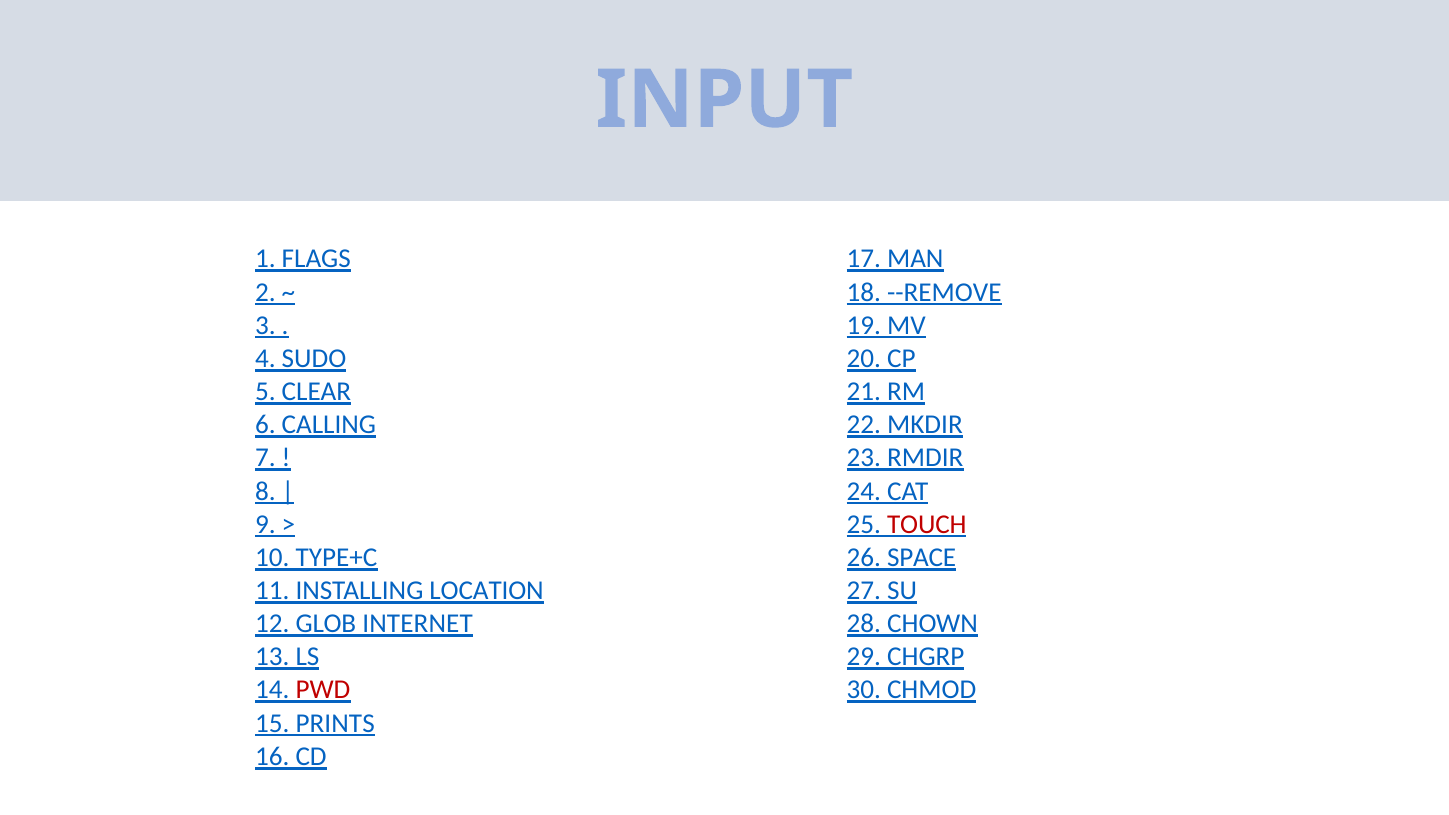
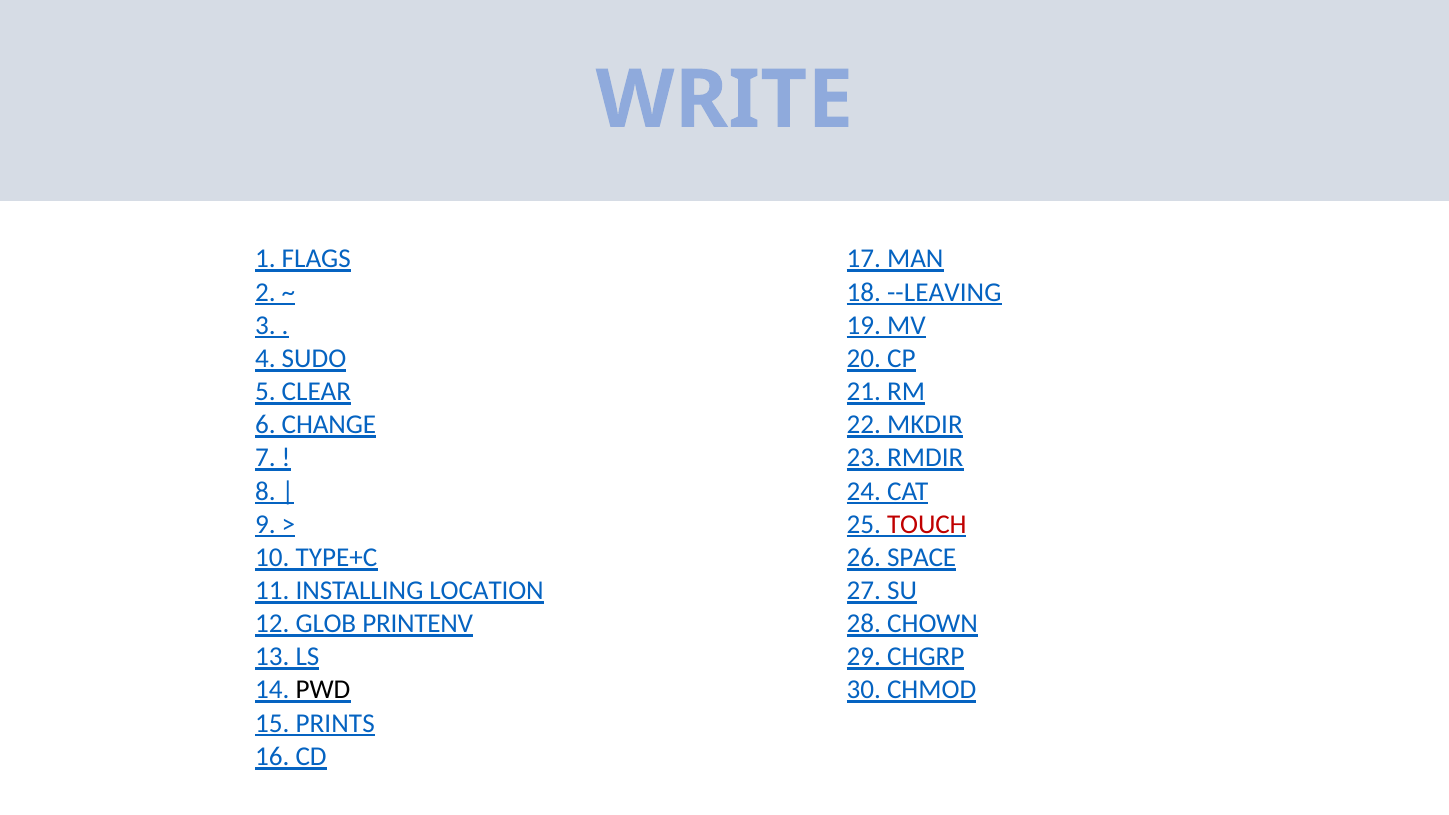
INPUT: INPUT -> WRITE (724, 100)
--REMOVE: --REMOVE -> --LEAVING (944, 292)
CALLING: CALLING -> CHANGE (329, 425)
INTERNET: INTERNET -> PRINTENV (418, 624)
PWD colour: red -> black (323, 690)
